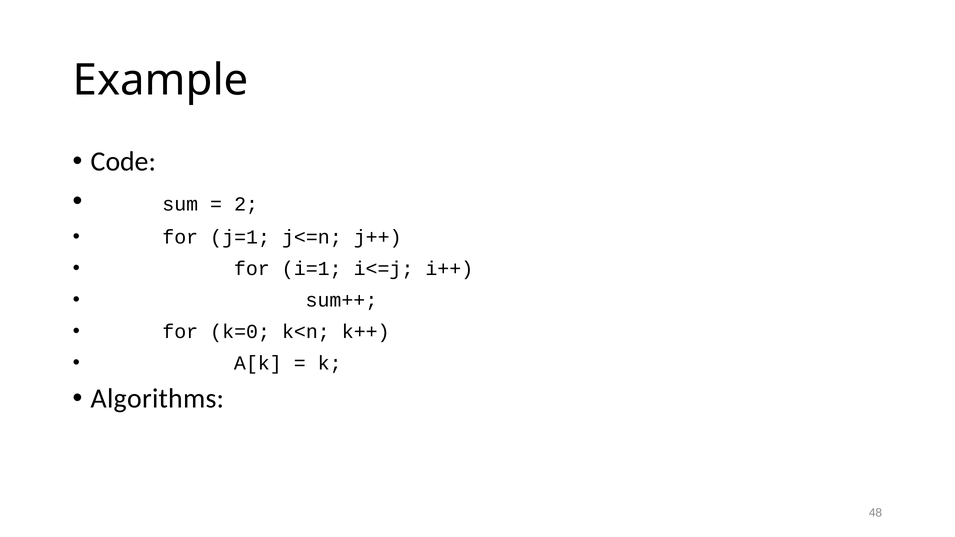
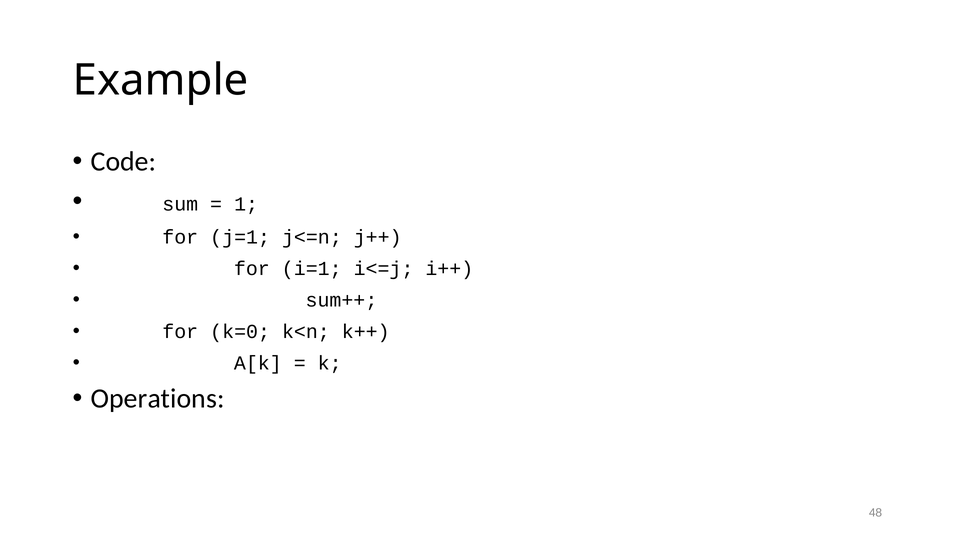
2: 2 -> 1 (246, 204)
Algorithms: Algorithms -> Operations (158, 399)
